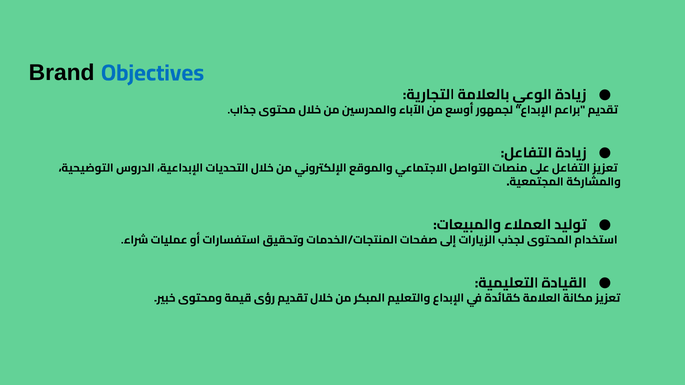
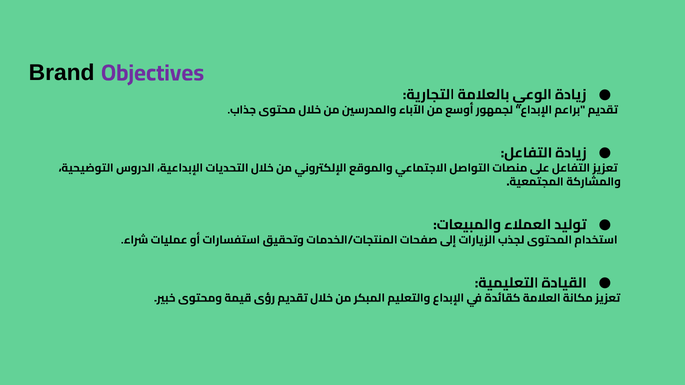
Objectives colour: blue -> purple (153, 73)
